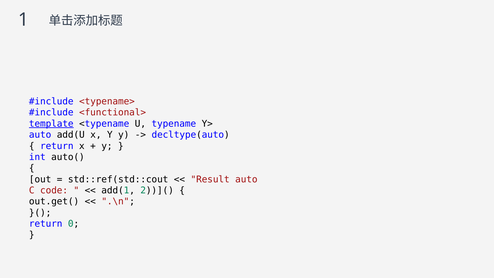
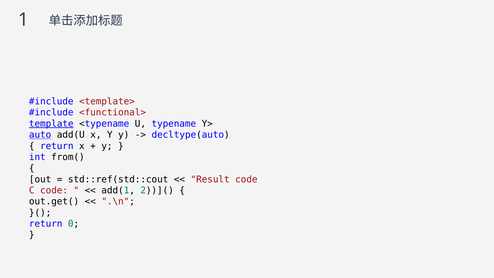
<typename>: <typename> -> <template> (107, 101)
auto underline: none -> present (40, 135)
auto(: auto( -> from( (68, 157)
Result auto: auto -> code (246, 179)
